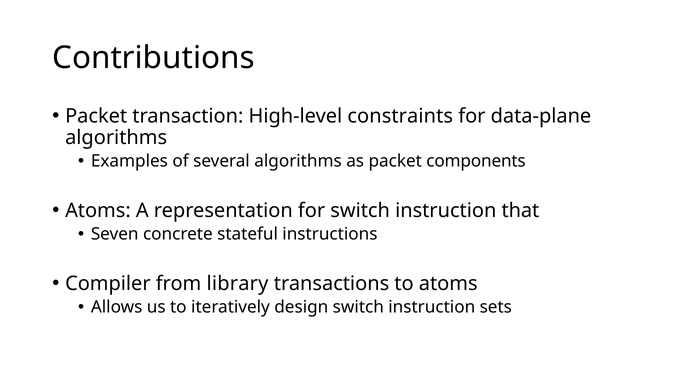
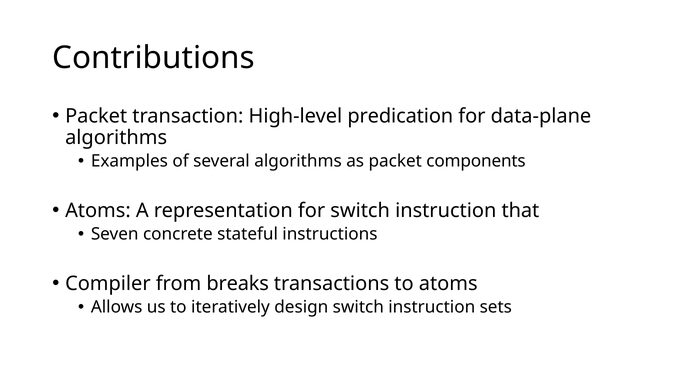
constraints: constraints -> predication (400, 116)
library: library -> breaks (238, 283)
